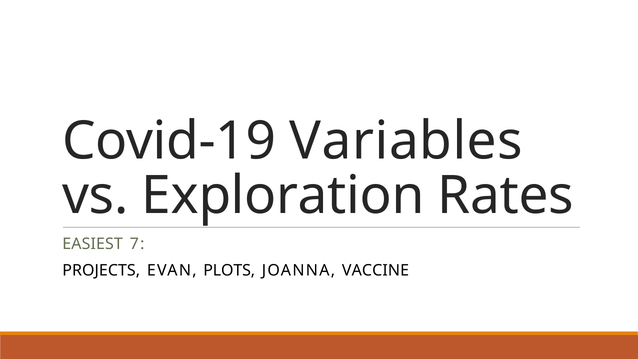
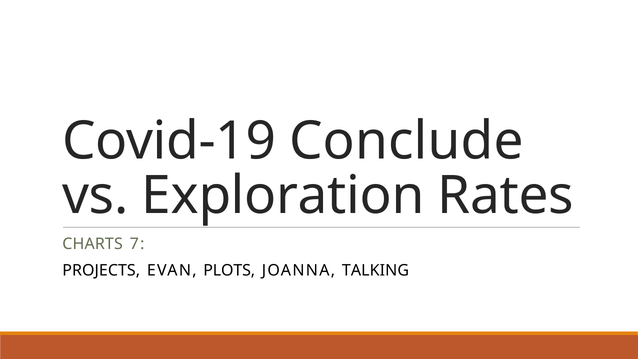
Variables: Variables -> Conclude (406, 141)
EASIEST: EASIEST -> CHARTS (93, 244)
VACCINE: VACCINE -> TALKING (376, 271)
